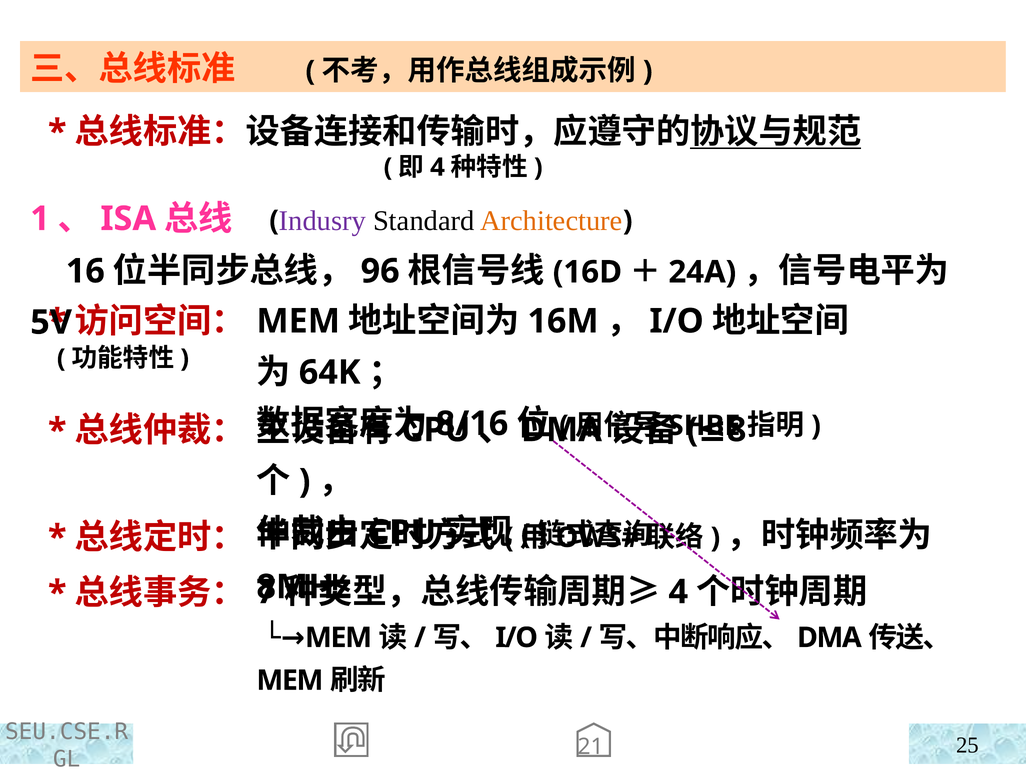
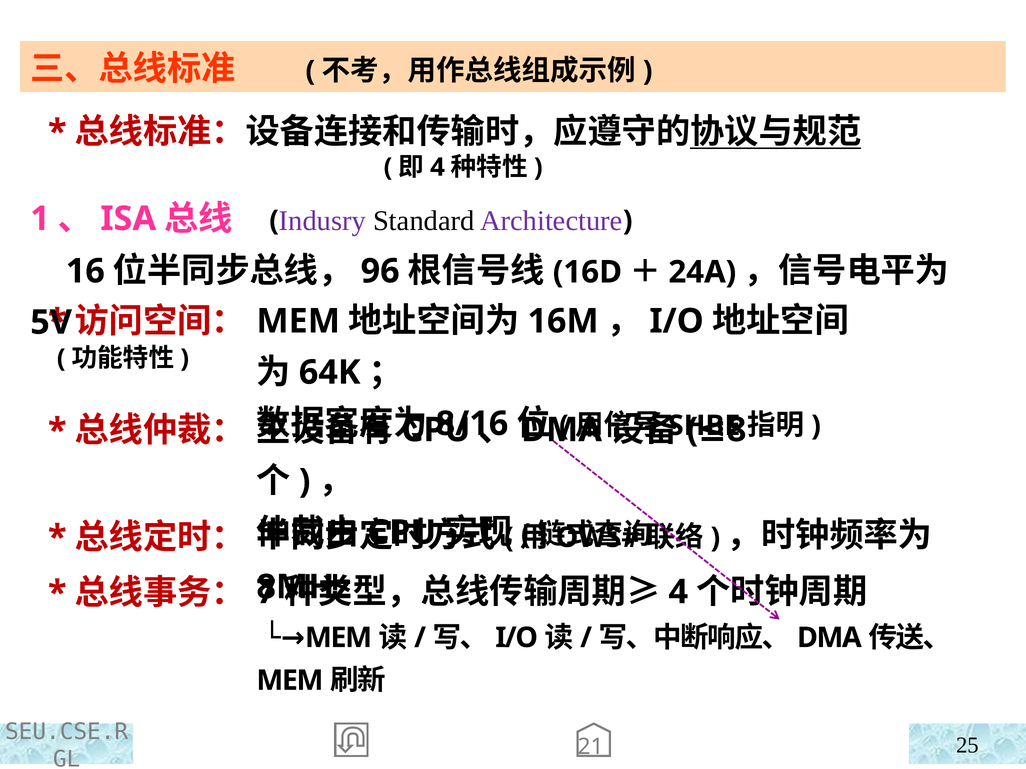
Architecture colour: orange -> purple (551, 221)
